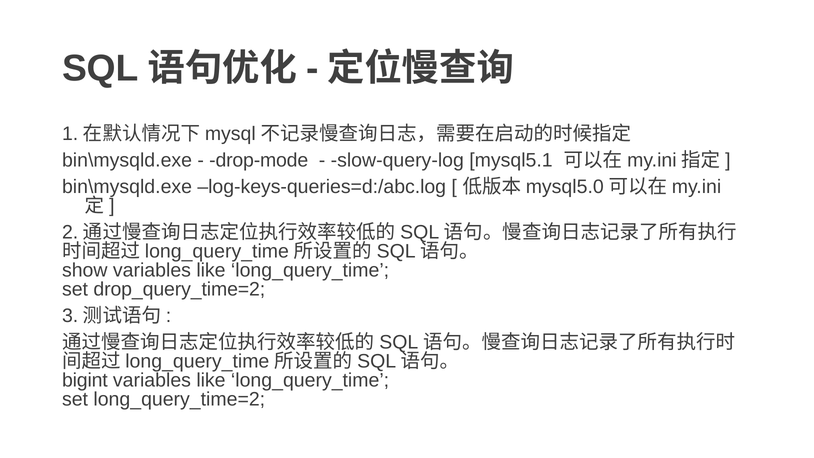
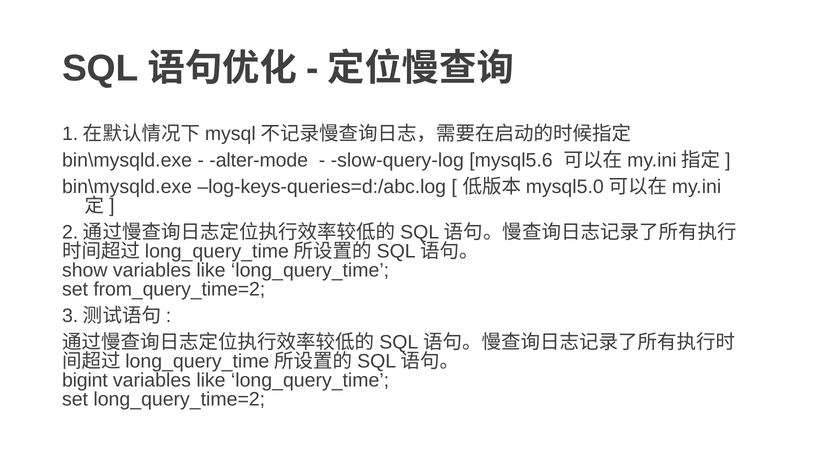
drop-mode: drop-mode -> alter-mode (259, 160)
mysql5.1: mysql5.1 -> mysql5.6 (511, 160)
drop_query_time=2: drop_query_time=2 -> from_query_time=2 (179, 289)
